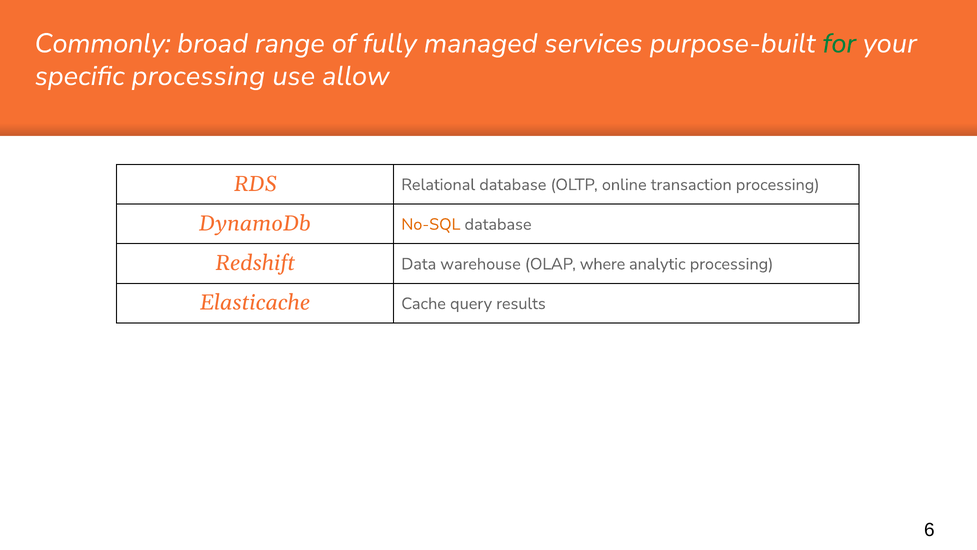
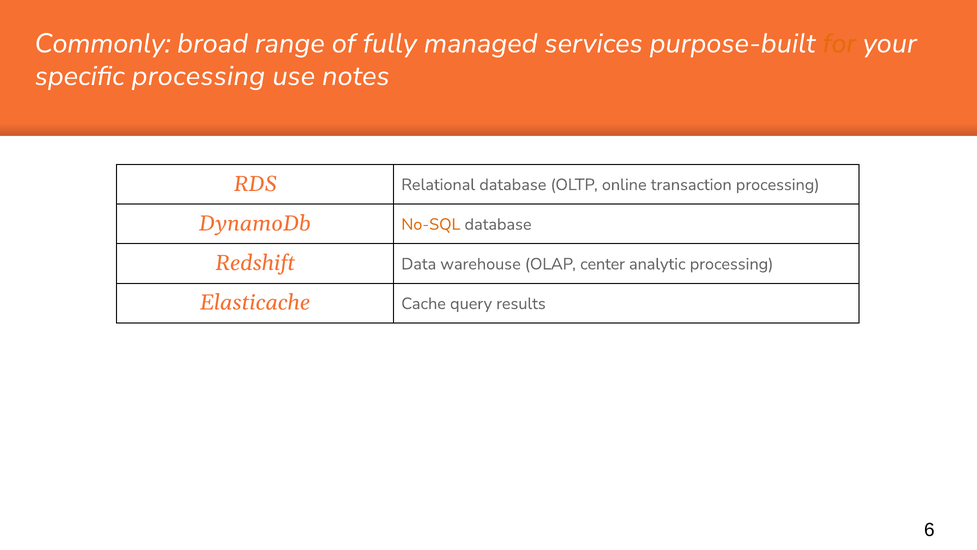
for colour: green -> orange (839, 43)
allow: allow -> notes (356, 76)
where: where -> center (603, 264)
